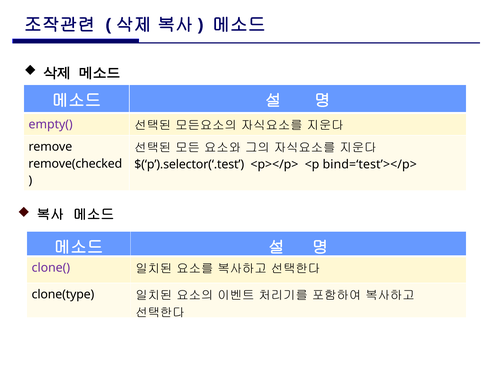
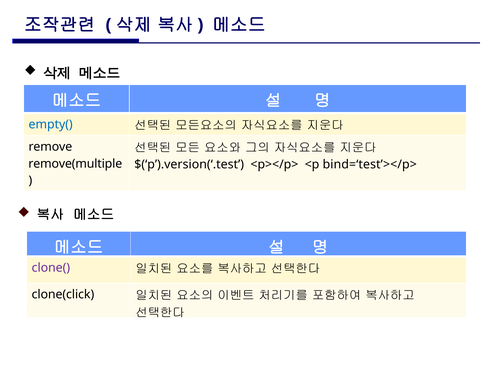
empty( colour: purple -> blue (51, 124)
remove(checked: remove(checked -> remove(multiple (75, 164)
$(‘p’).selector(‘.test: $(‘p’).selector(‘.test -> $(‘p’).version(‘.test (189, 164)
clone(type: clone(type -> clone(click (63, 294)
